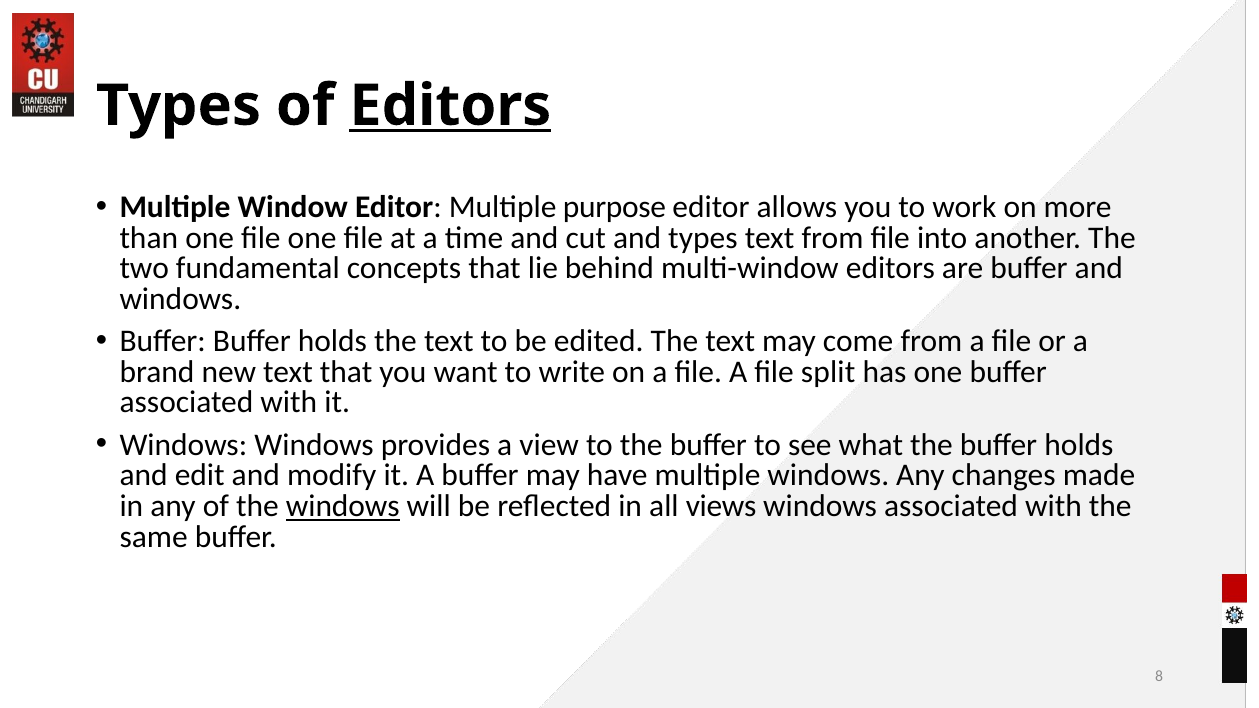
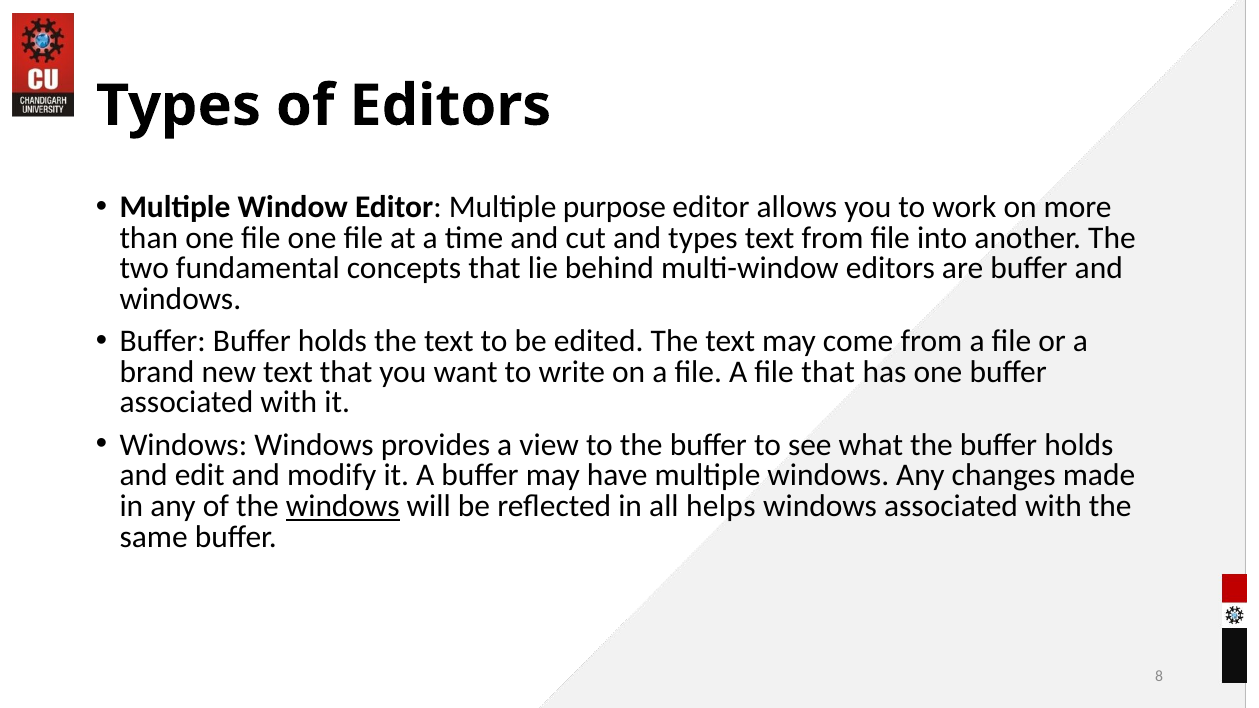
Editors underline: present -> none (450, 106)
file split: split -> that (828, 372)
views: views -> helps (721, 506)
